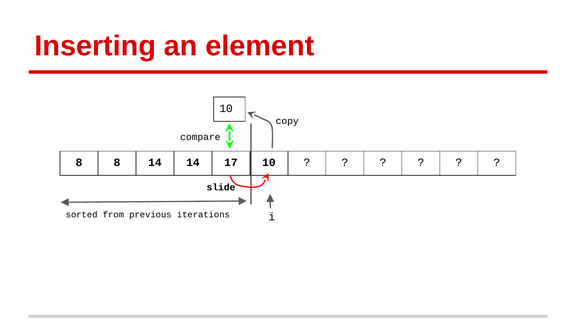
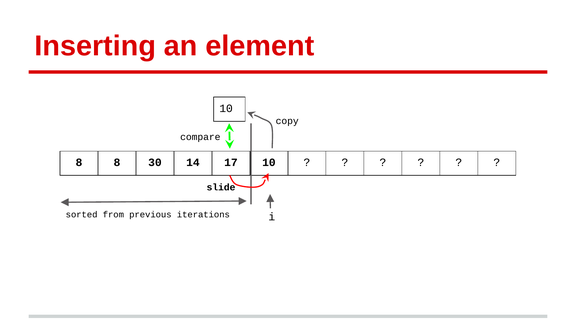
8 14: 14 -> 30 (155, 163)
